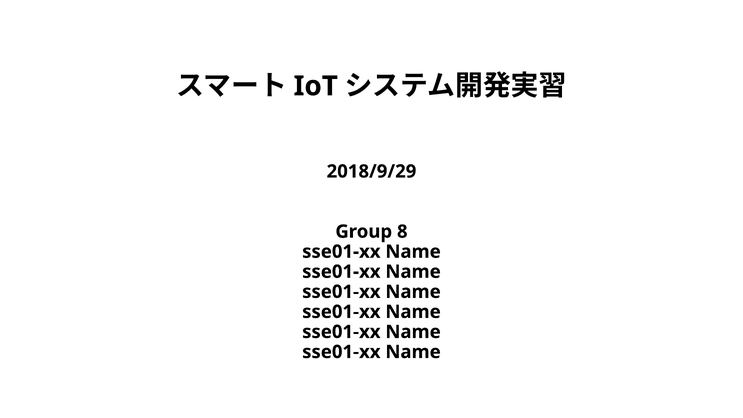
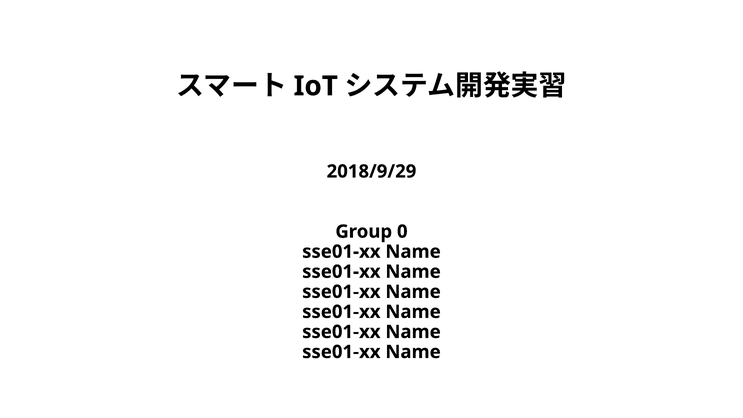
8: 8 -> 0 (402, 232)
